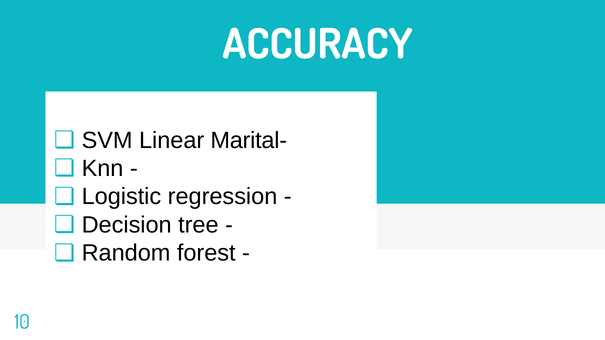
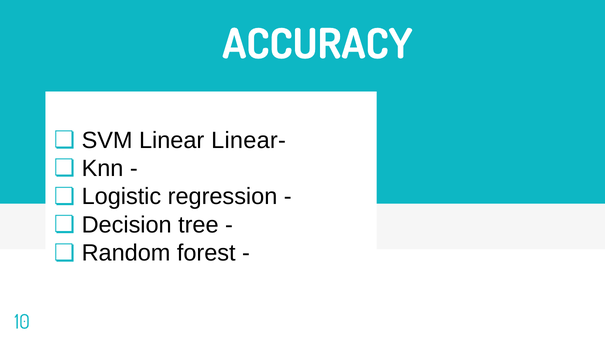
Marital-: Marital- -> Linear- (249, 140)
